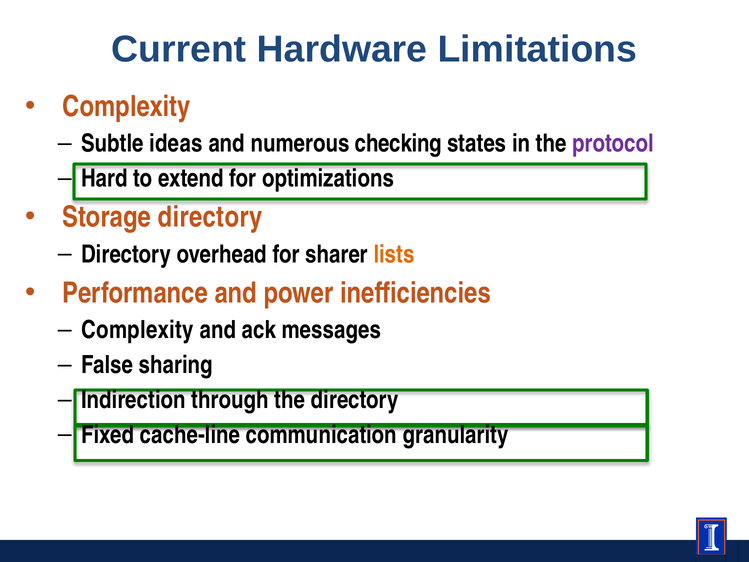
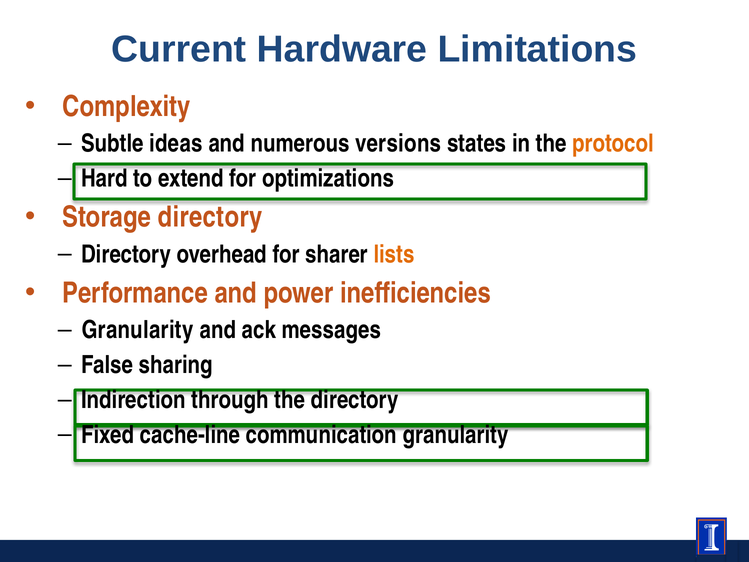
checking: checking -> versions (398, 144)
protocol colour: purple -> orange (613, 144)
Complexity: Complexity -> Granularity (138, 330)
